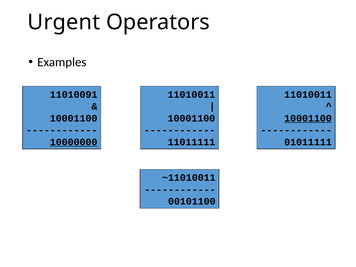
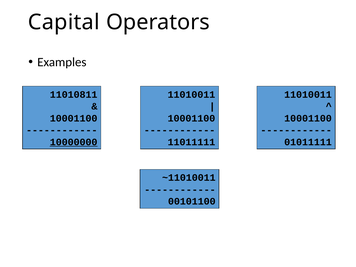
Urgent: Urgent -> Capital (64, 22)
11010091: 11010091 -> 11010811 (74, 95)
10001100 underline: present -> none (308, 118)
